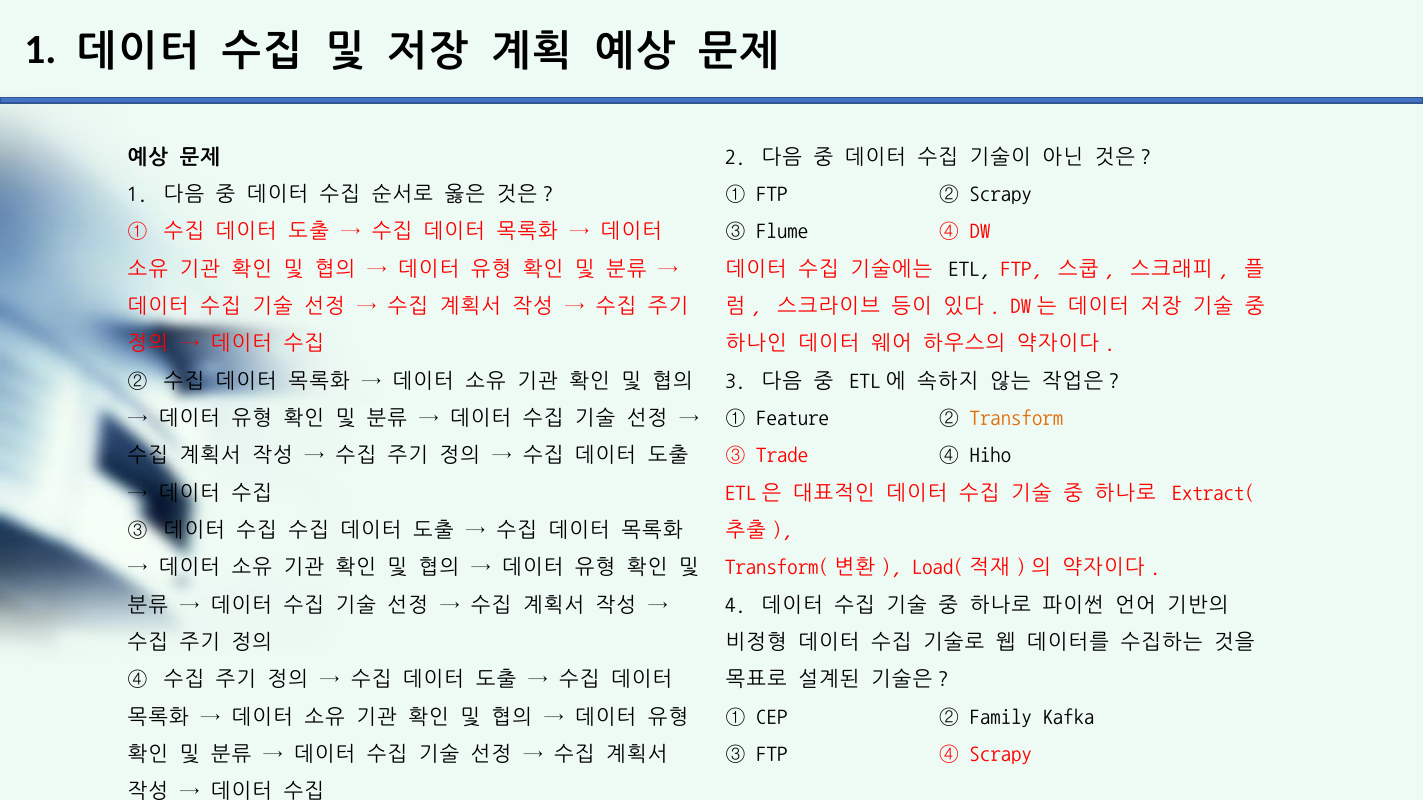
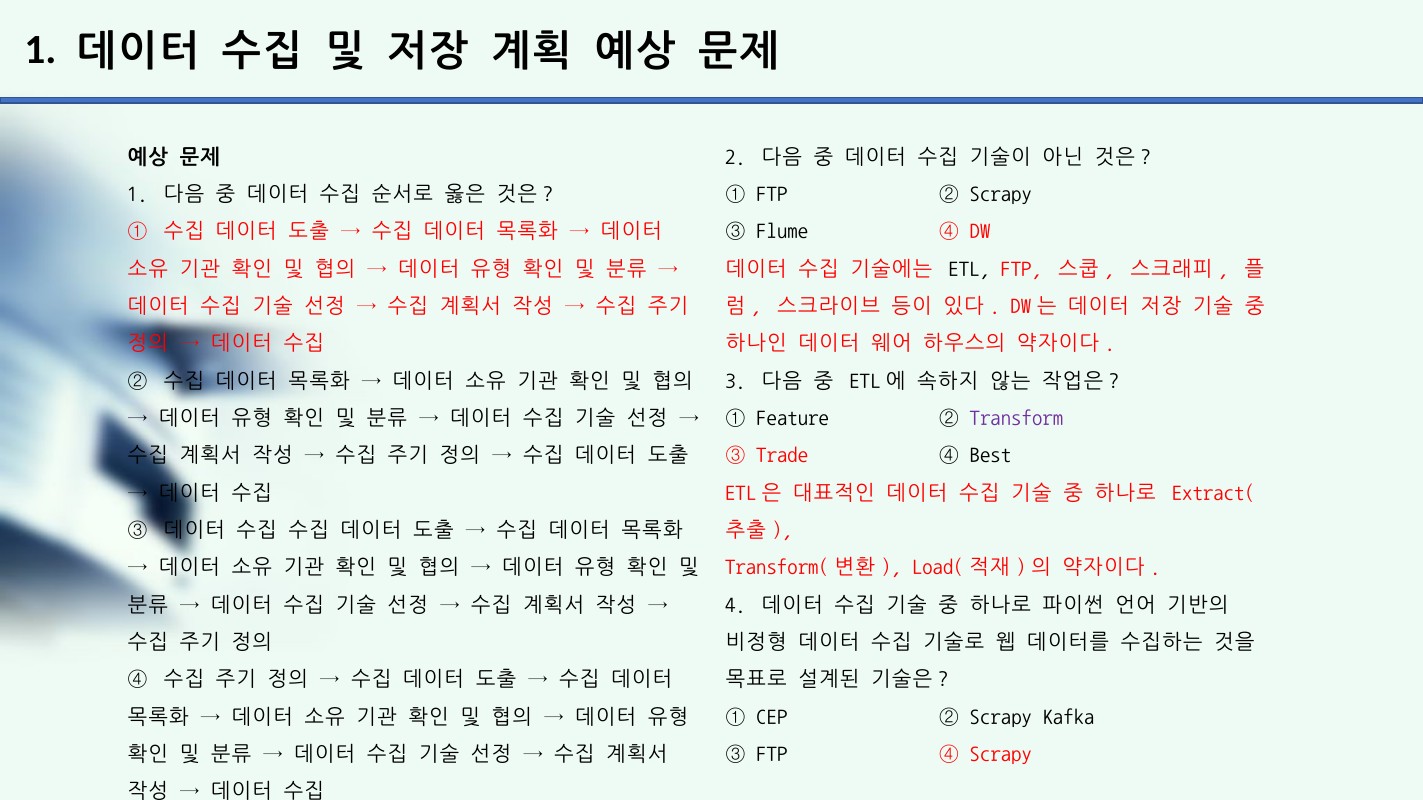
Transform colour: orange -> purple (1016, 418)
Hiho: Hiho -> Best (990, 455)
CEP ② Family: Family -> Scrapy (1001, 717)
